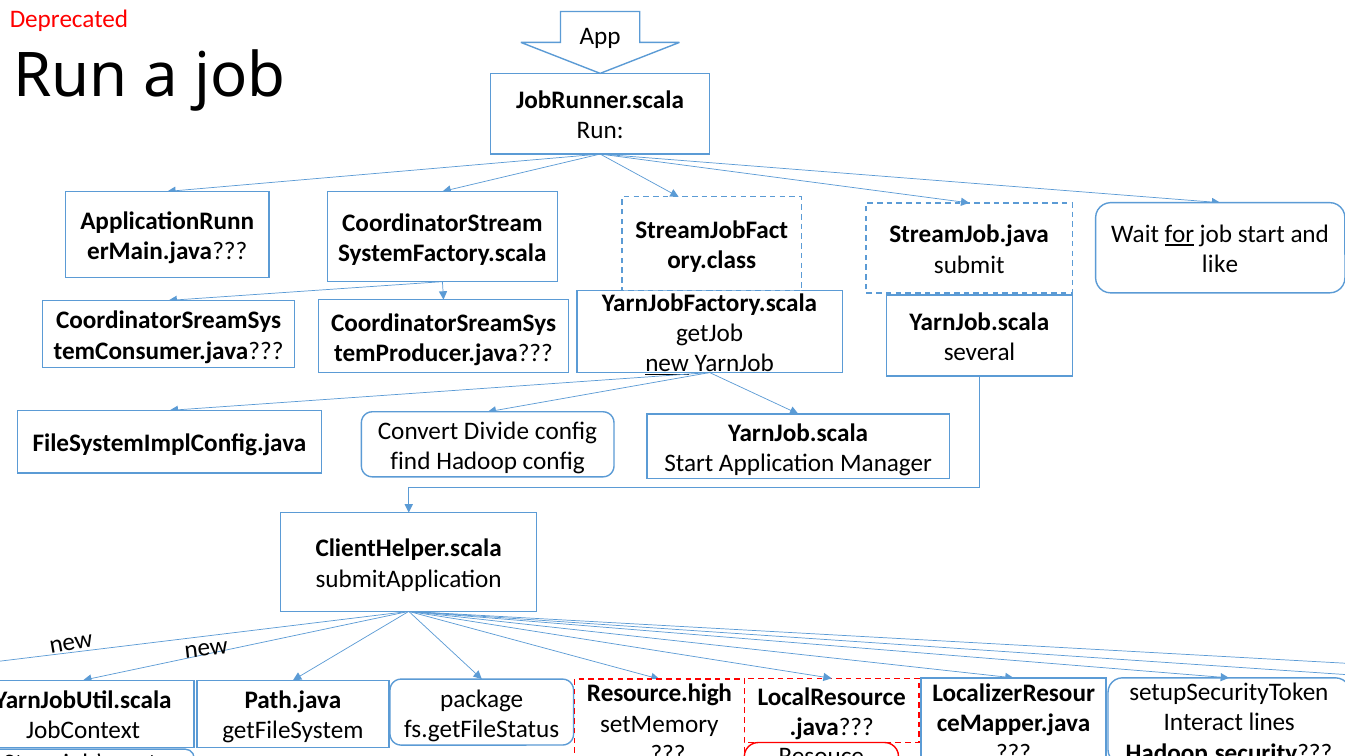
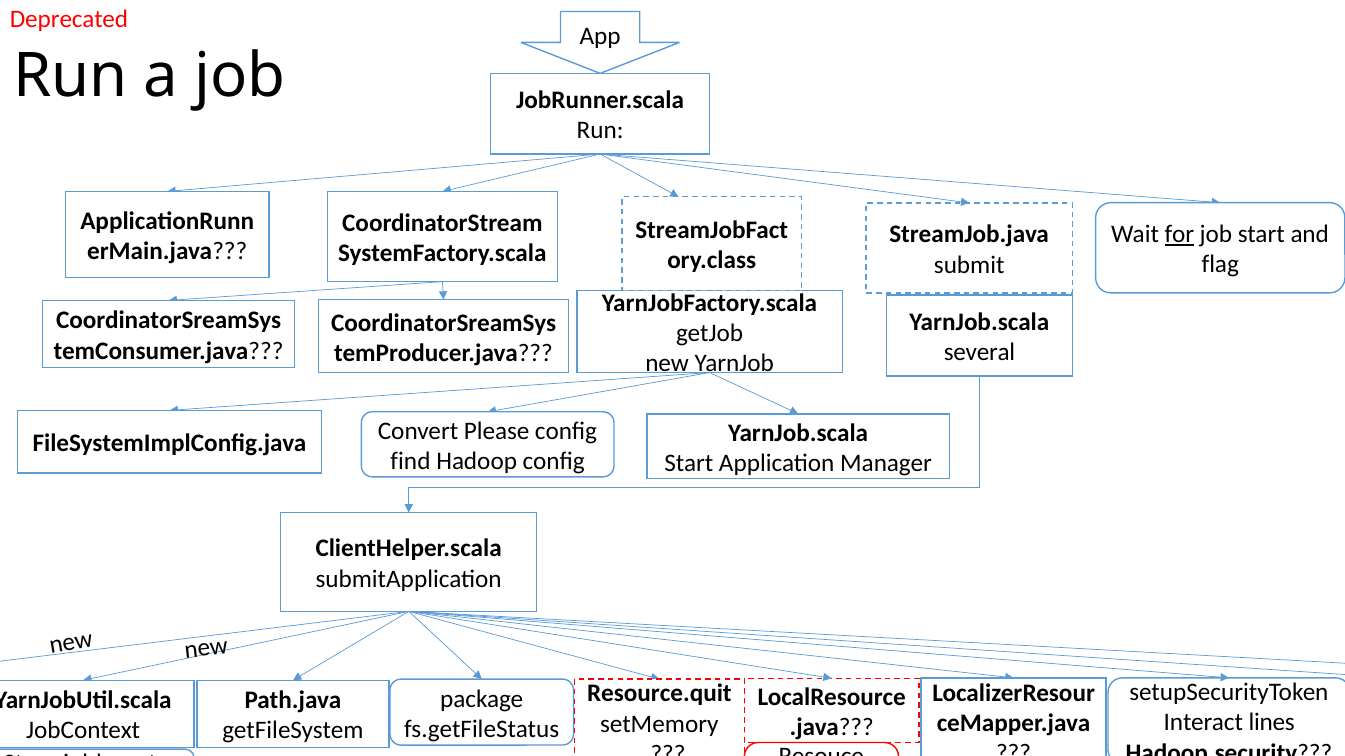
like: like -> flag (1220, 265)
new underline: present -> none (667, 364)
Divide: Divide -> Please (497, 431)
Resource.high: Resource.high -> Resource.quit (659, 694)
